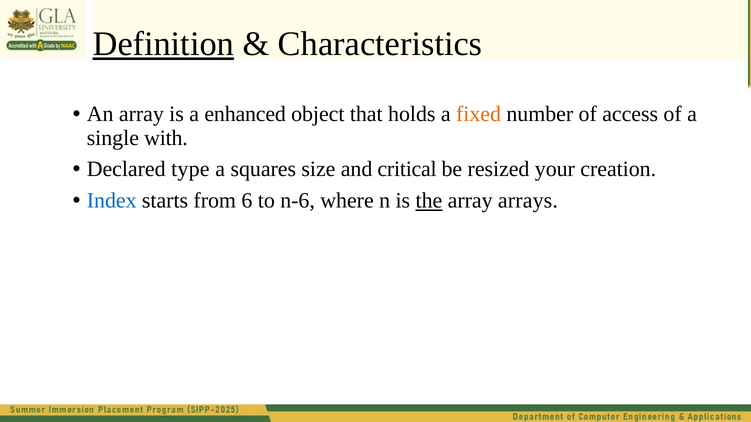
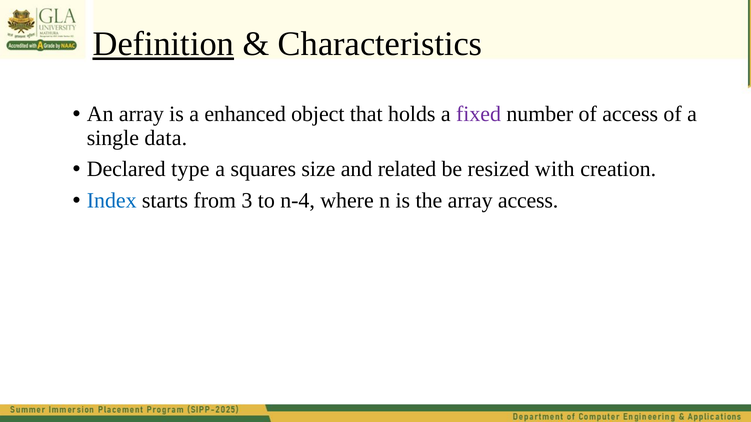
fixed colour: orange -> purple (479, 114)
with: with -> data (166, 138)
critical: critical -> related (407, 169)
your: your -> with (555, 169)
6: 6 -> 3 (247, 201)
n-6: n-6 -> n-4 (298, 201)
the underline: present -> none (429, 201)
array arrays: arrays -> access (528, 201)
